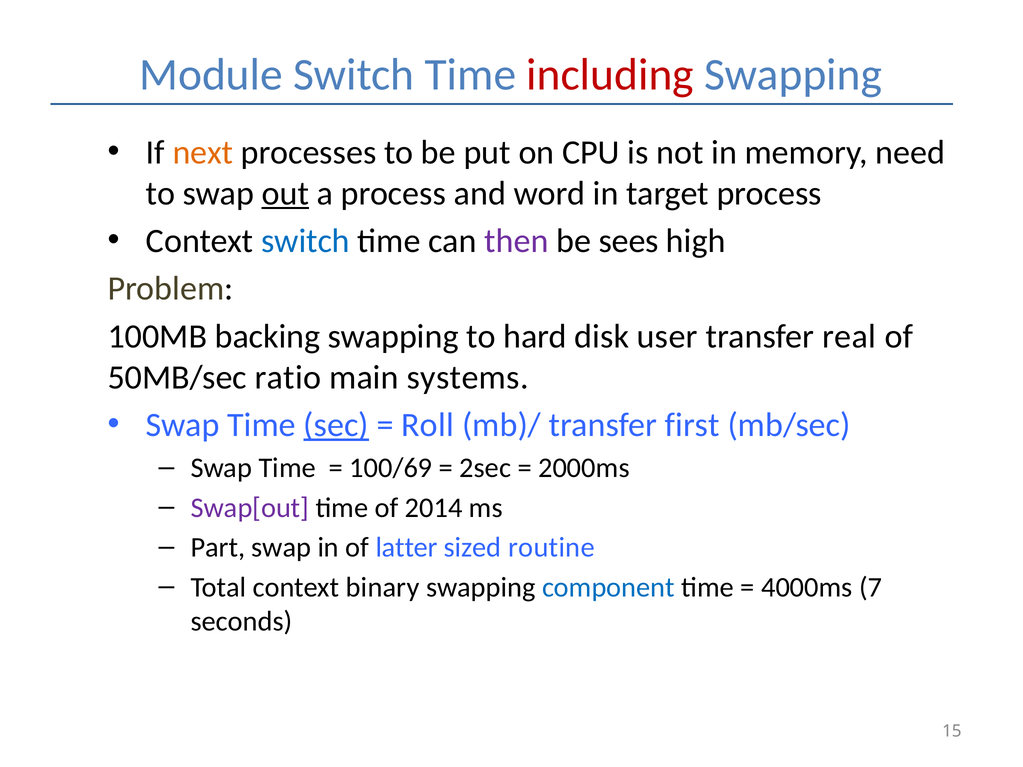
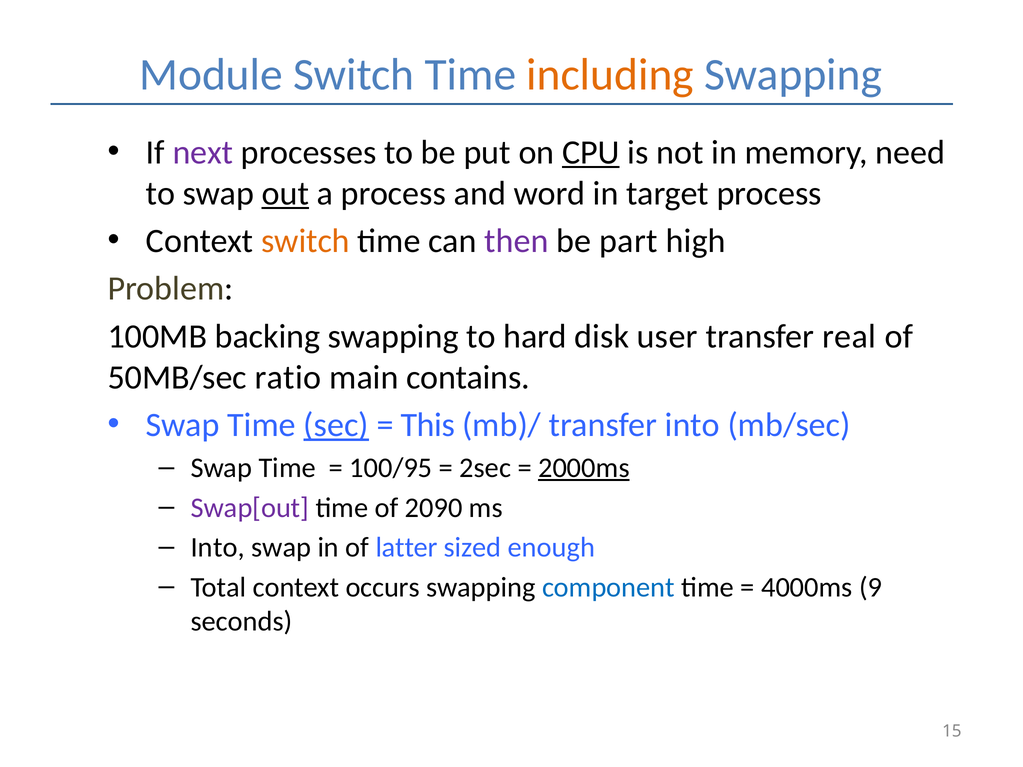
including colour: red -> orange (610, 75)
next colour: orange -> purple (203, 152)
CPU underline: none -> present (591, 152)
switch colour: blue -> orange (305, 241)
sees: sees -> part (628, 241)
systems: systems -> contains (468, 377)
Roll: Roll -> This (428, 425)
transfer first: first -> into (692, 425)
100/69: 100/69 -> 100/95 (391, 468)
2000ms underline: none -> present (584, 468)
2014: 2014 -> 2090 (434, 508)
Part: Part -> Into (218, 548)
routine: routine -> enough (551, 548)
binary: binary -> occurs (383, 587)
7: 7 -> 9 (871, 587)
